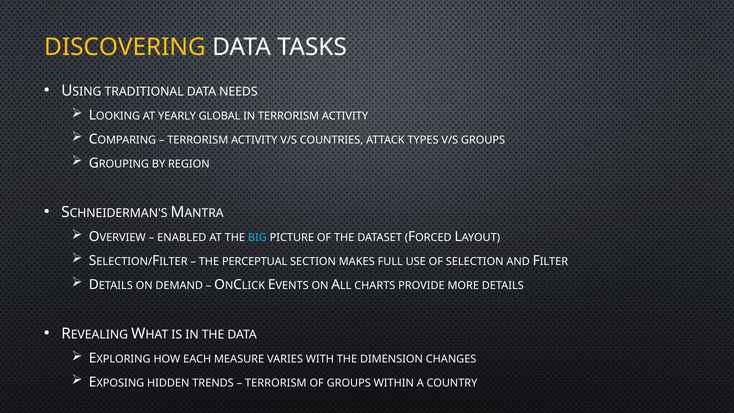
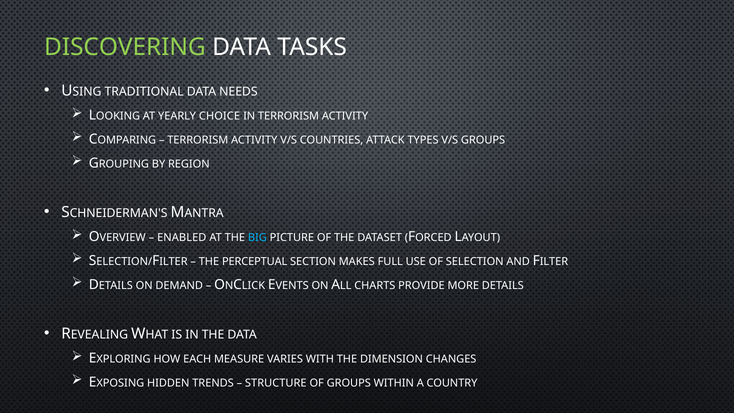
DISCOVERING colour: yellow -> light green (125, 47)
GLOBAL: GLOBAL -> CHOICE (219, 116)
TERRORISM: TERRORISM -> STRUCTURE (276, 383)
